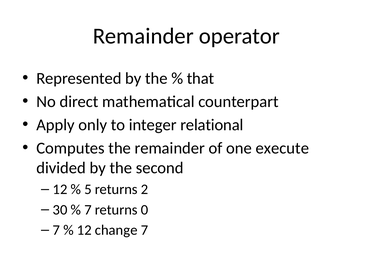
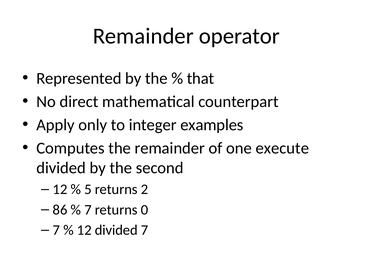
relational: relational -> examples (212, 125)
30: 30 -> 86 (60, 210)
12 change: change -> divided (116, 230)
